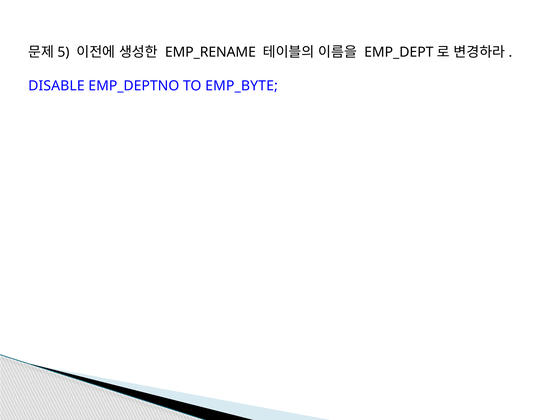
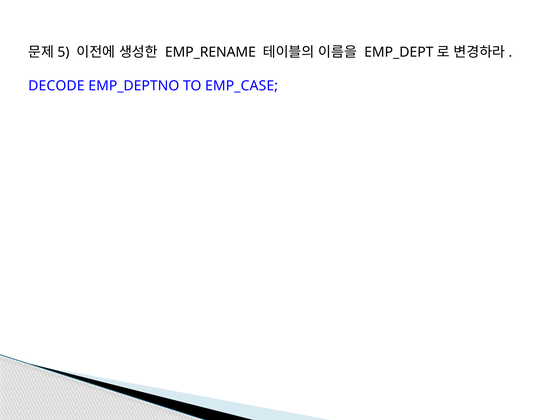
DISABLE: DISABLE -> DECODE (56, 86)
EMP_BYTE: EMP_BYTE -> EMP_CASE (242, 86)
